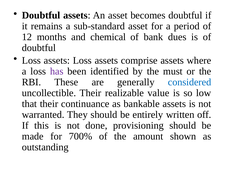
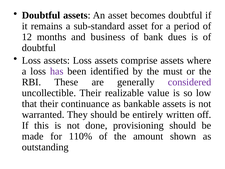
chemical: chemical -> business (108, 37)
considered colour: blue -> purple (190, 82)
700%: 700% -> 110% (81, 136)
